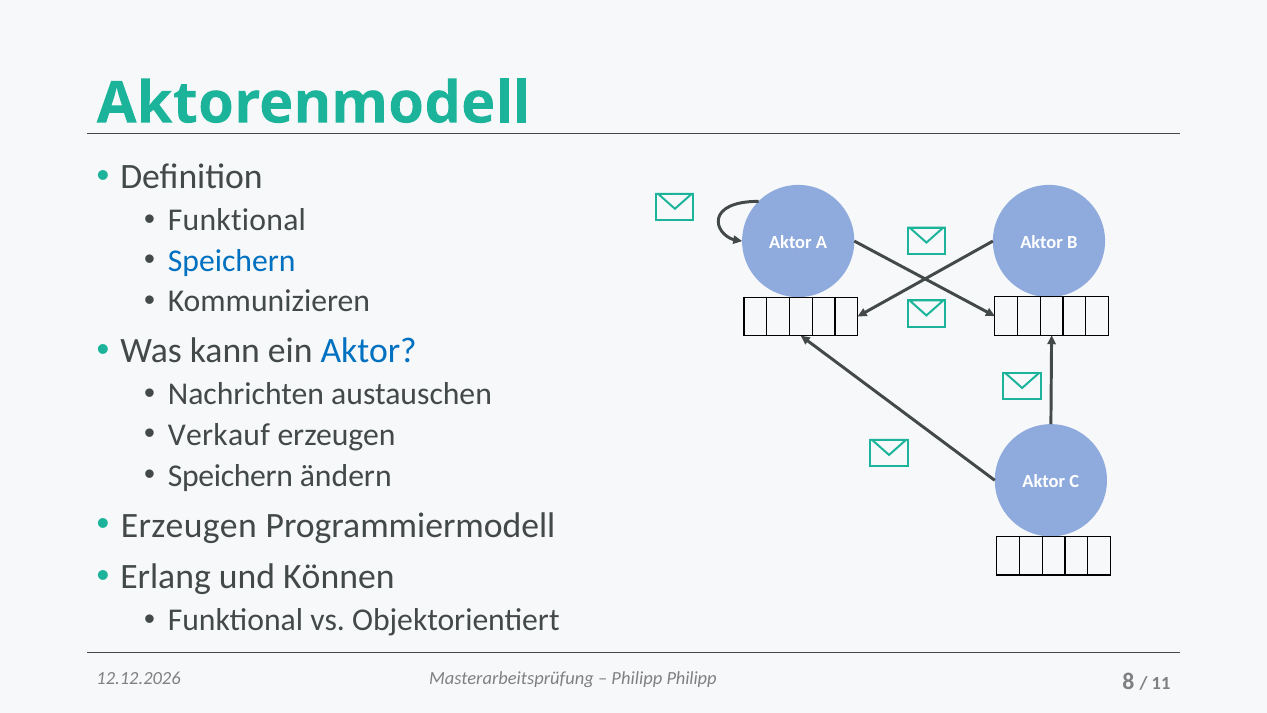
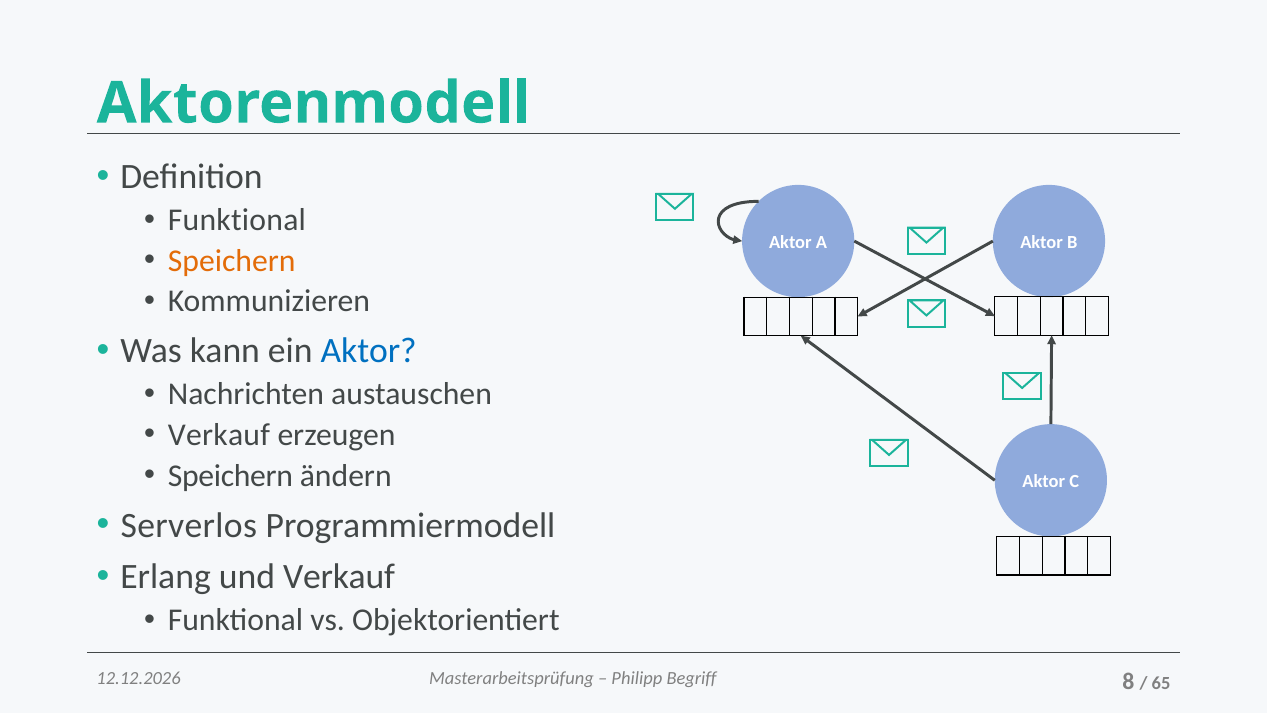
Speichern colour: blue -> orange (232, 261)
Erzeugen: Erzeugen -> Serverlos (189, 525)
und Können: Können -> Verkauf (339, 577)
Philipp Philipp: Philipp -> Begriff (692, 678)
11: 11 -> 65 (1161, 683)
